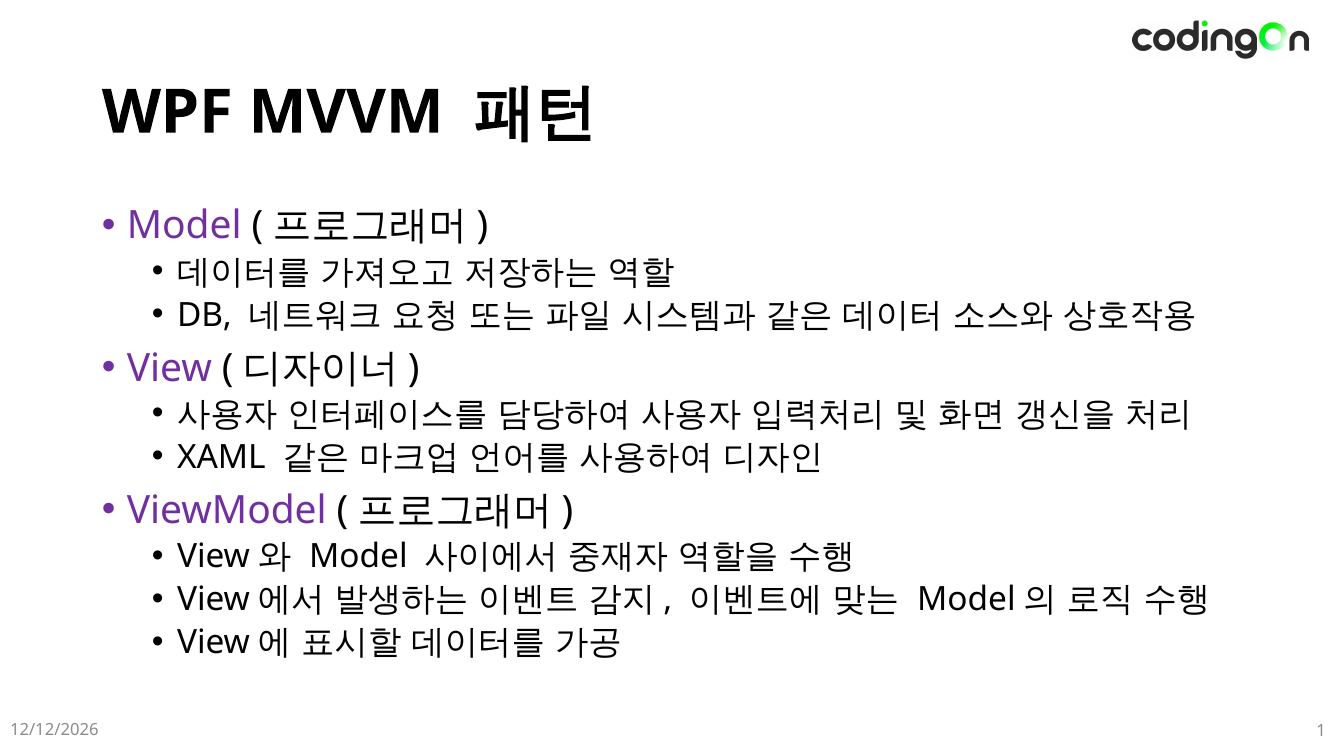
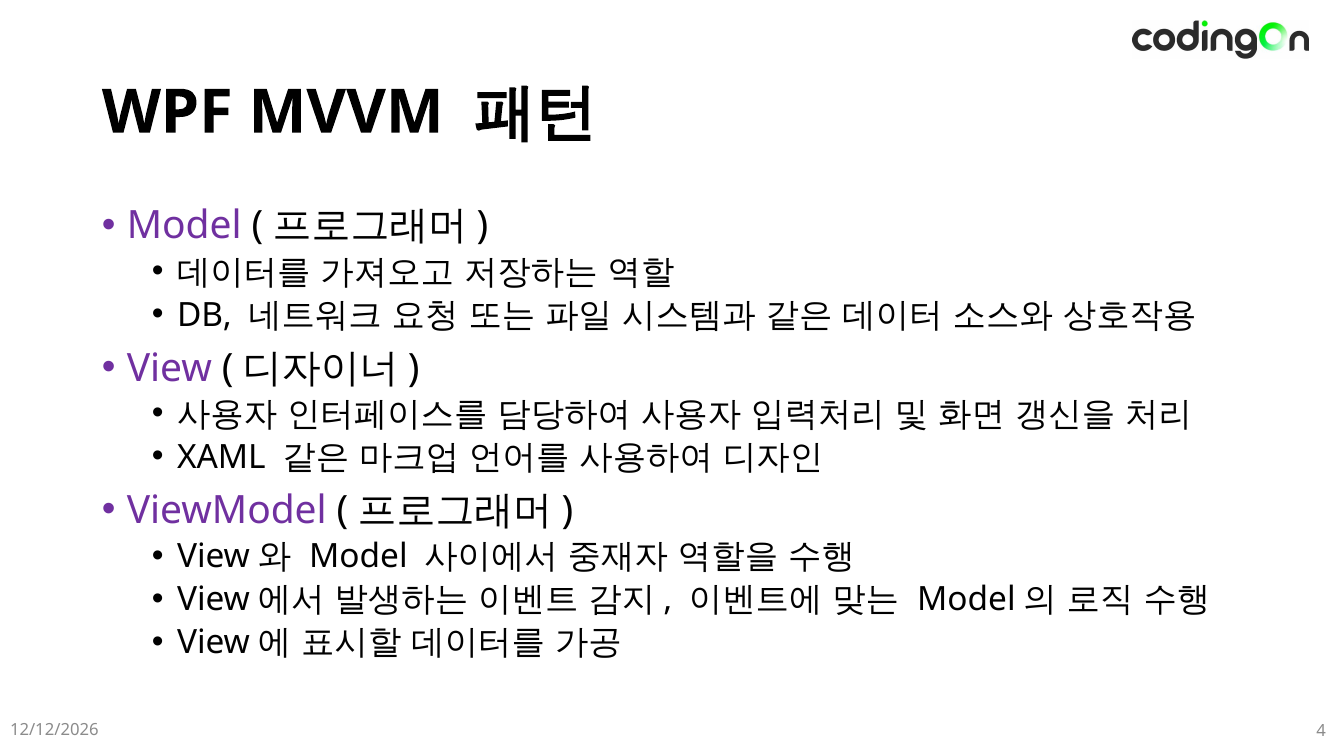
1: 1 -> 4 (1321, 730)
